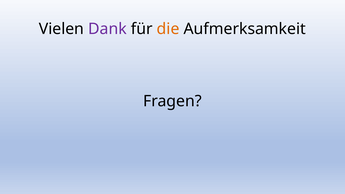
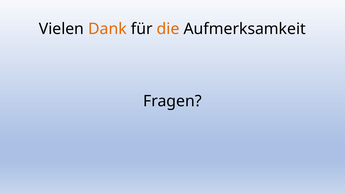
Dank colour: purple -> orange (107, 29)
